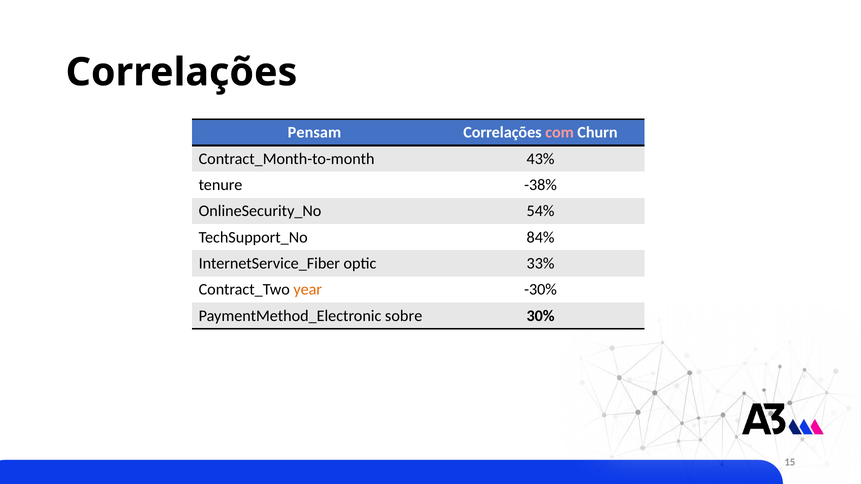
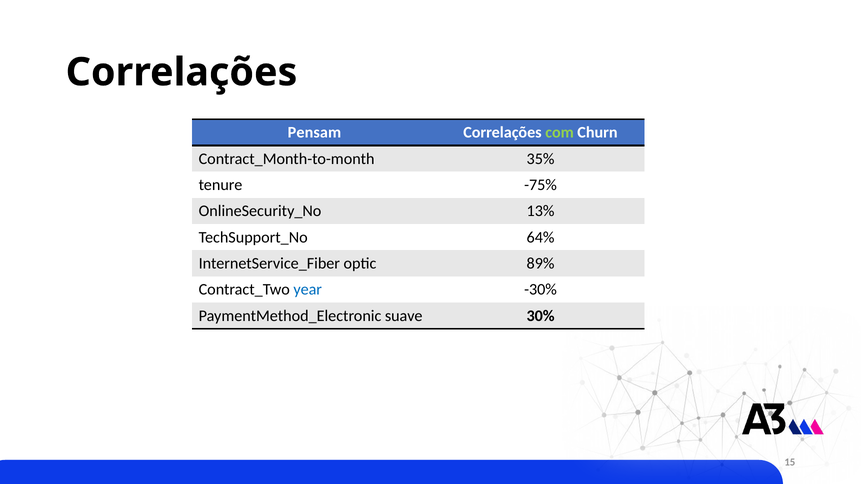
com colour: pink -> light green (560, 133)
43%: 43% -> 35% (541, 159)
-38%: -38% -> -75% (541, 185)
54%: 54% -> 13% (541, 211)
84%: 84% -> 64% (541, 237)
33%: 33% -> 89% (541, 264)
year colour: orange -> blue (308, 290)
sobre: sobre -> suave (404, 316)
